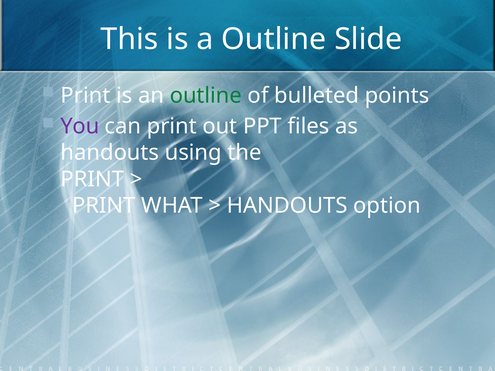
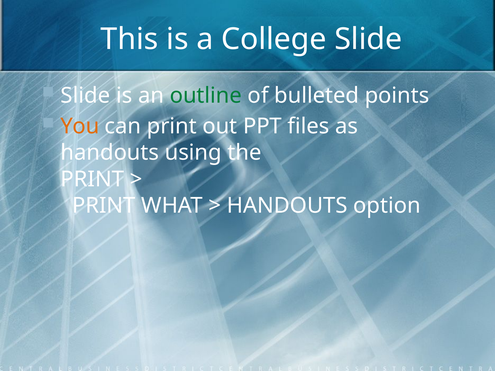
a Outline: Outline -> College (274, 39)
Print: Print -> Slide (85, 96)
You colour: purple -> orange (80, 126)
